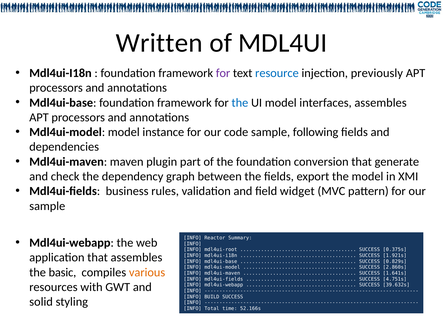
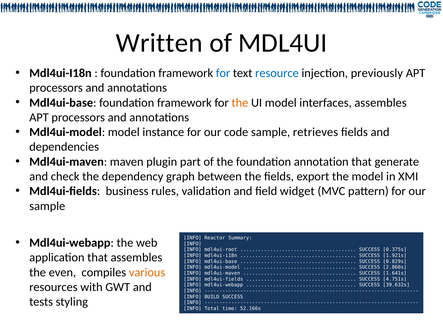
for colour: purple -> blue (223, 73)
the colour: blue -> orange (240, 103)
following: following -> retrieves (316, 132)
conversion: conversion -> annotation (321, 162)
basic: basic -> even (62, 273)
solid: solid -> tests (41, 302)
